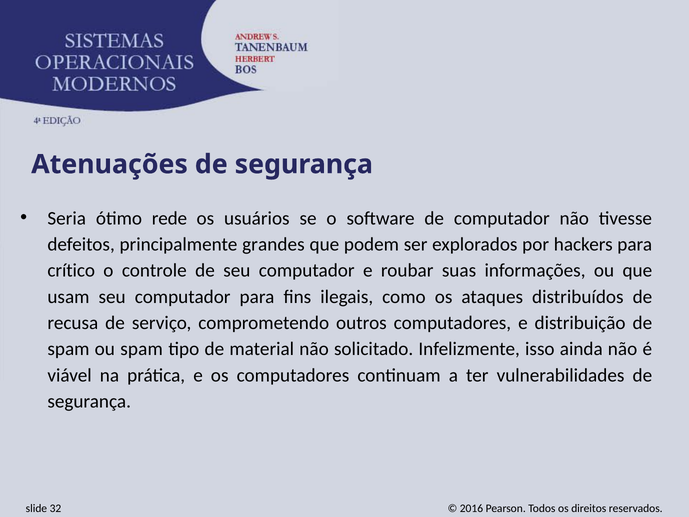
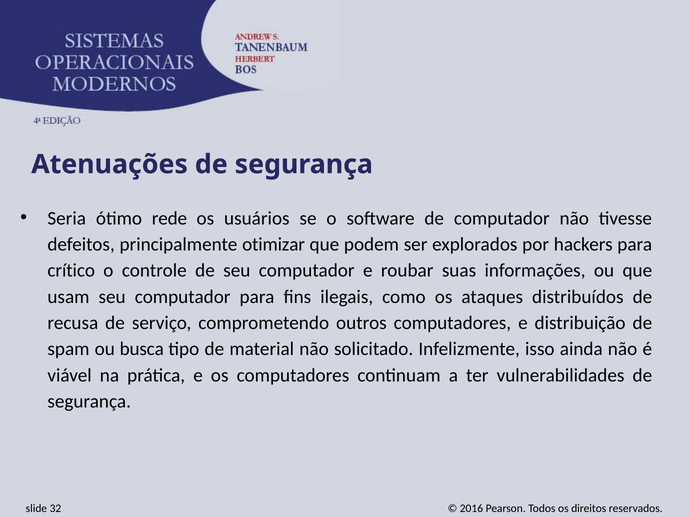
grandes: grandes -> otimizar (274, 244)
ou spam: spam -> busca (142, 349)
